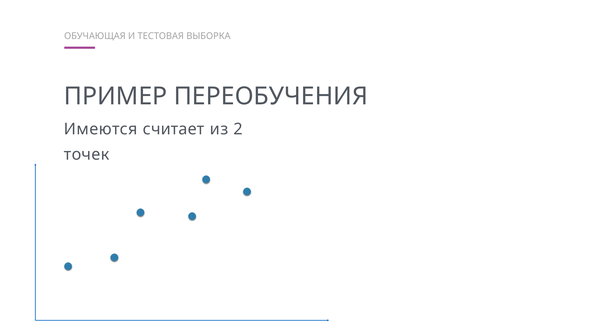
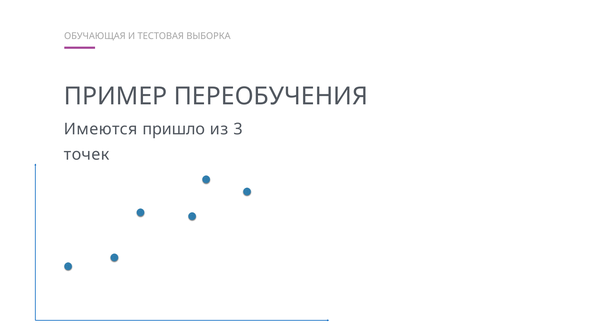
считает: считает -> пришло (174, 129)
2: 2 -> 3 (238, 129)
